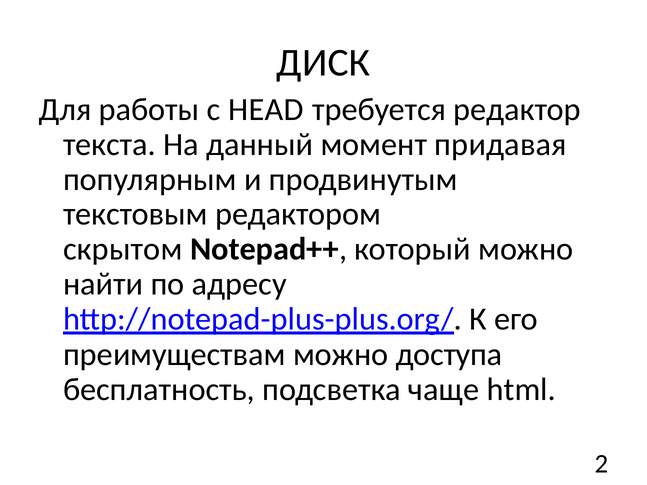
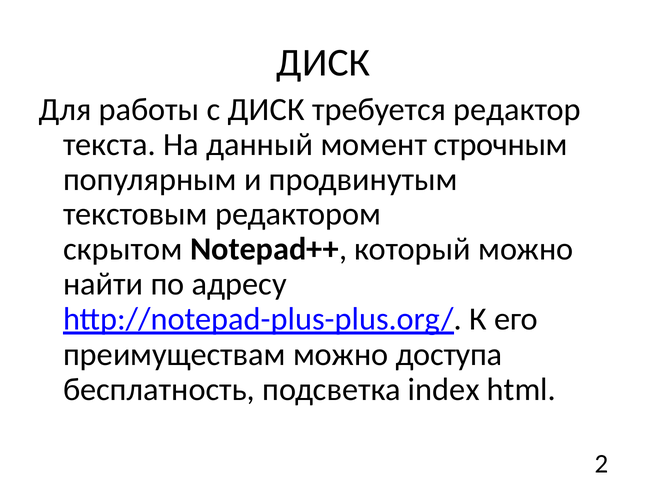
с HEAD: HEAD -> ДИСК (266, 110)
придавая: придавая -> строчным (501, 145)
чаще: чаще -> index (444, 390)
